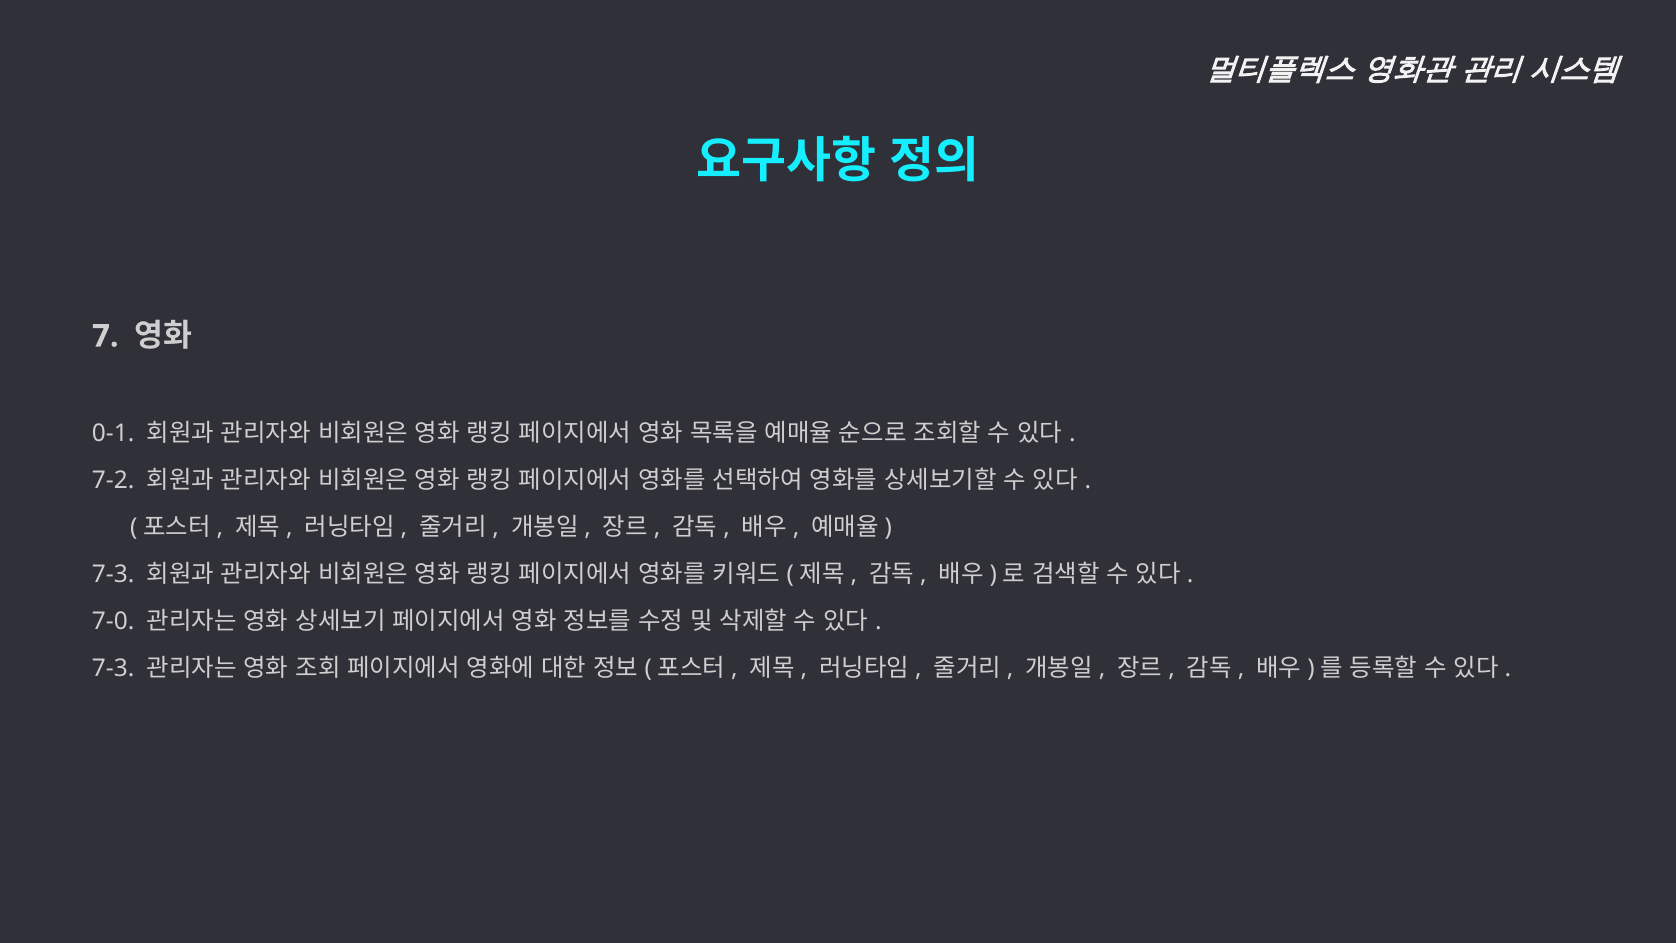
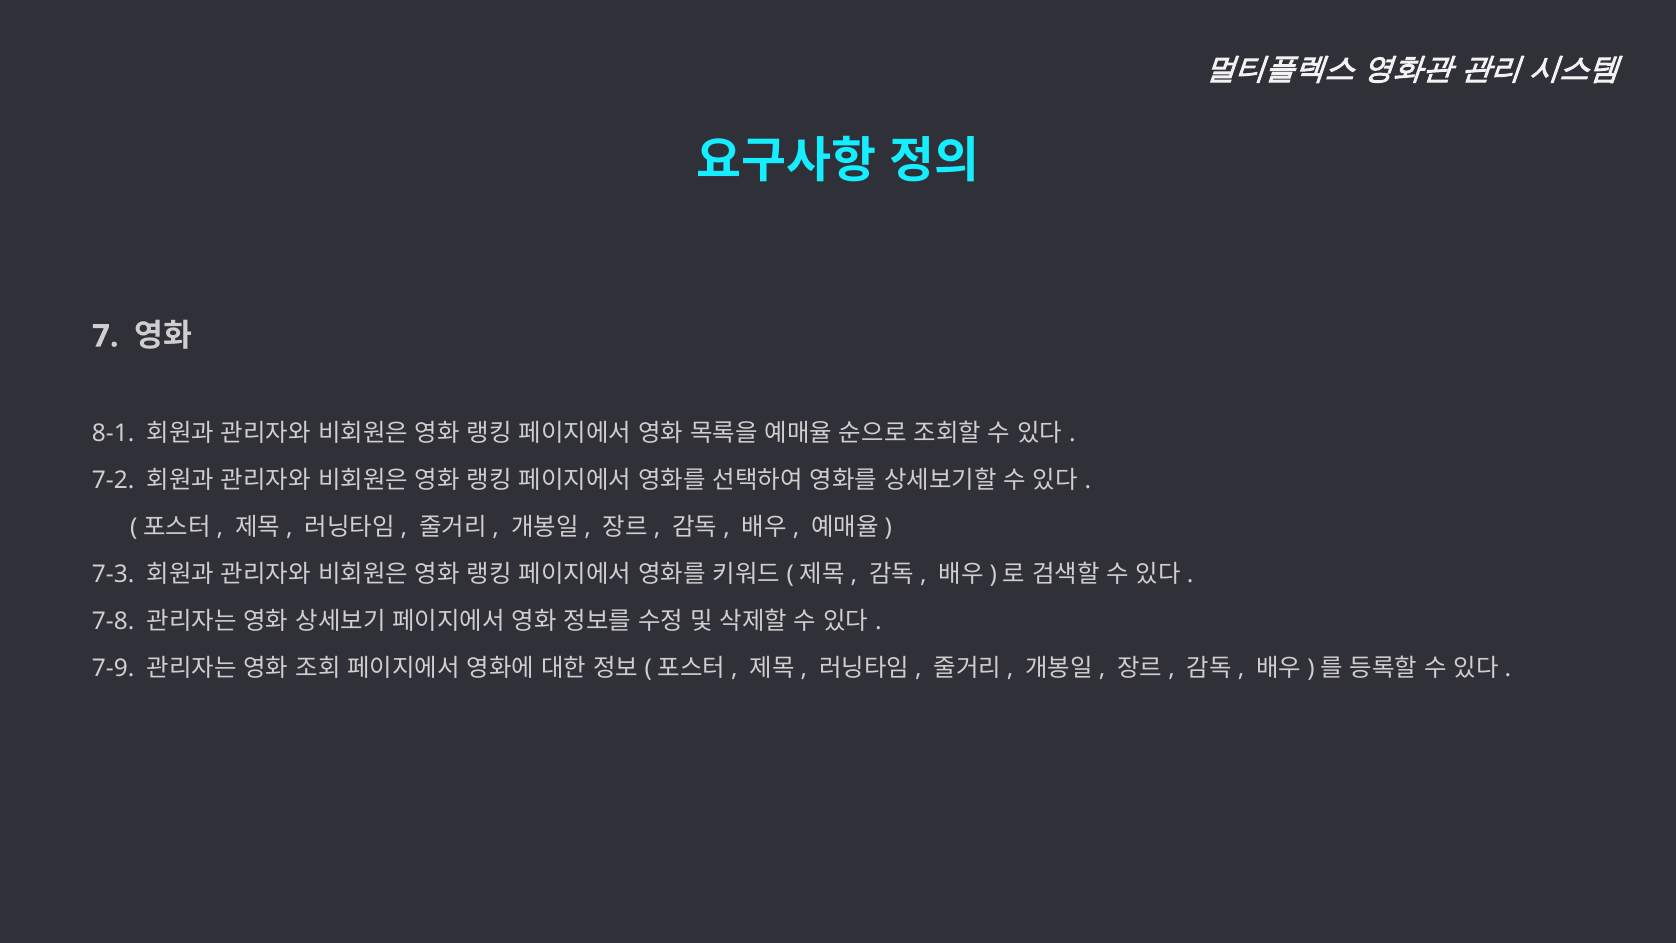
0-1: 0-1 -> 8-1 (113, 434)
7-0: 7-0 -> 7-8 (113, 621)
7-3: 7-3 -> 7-9 (113, 668)
